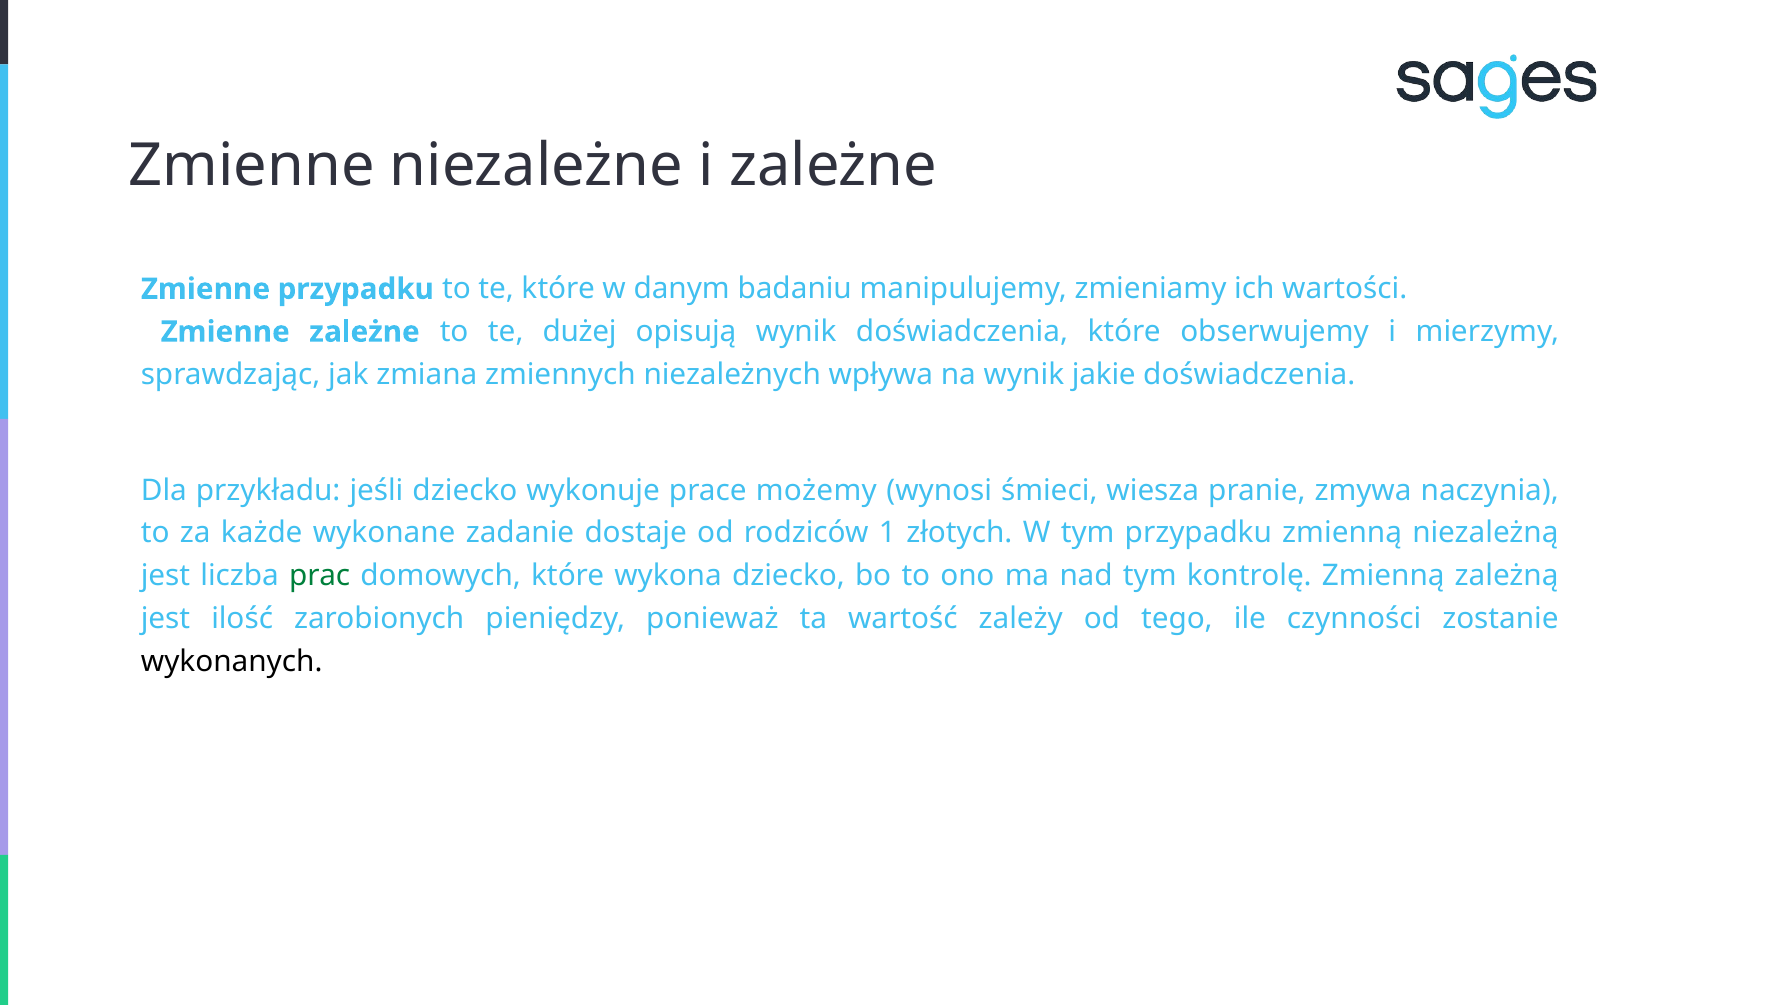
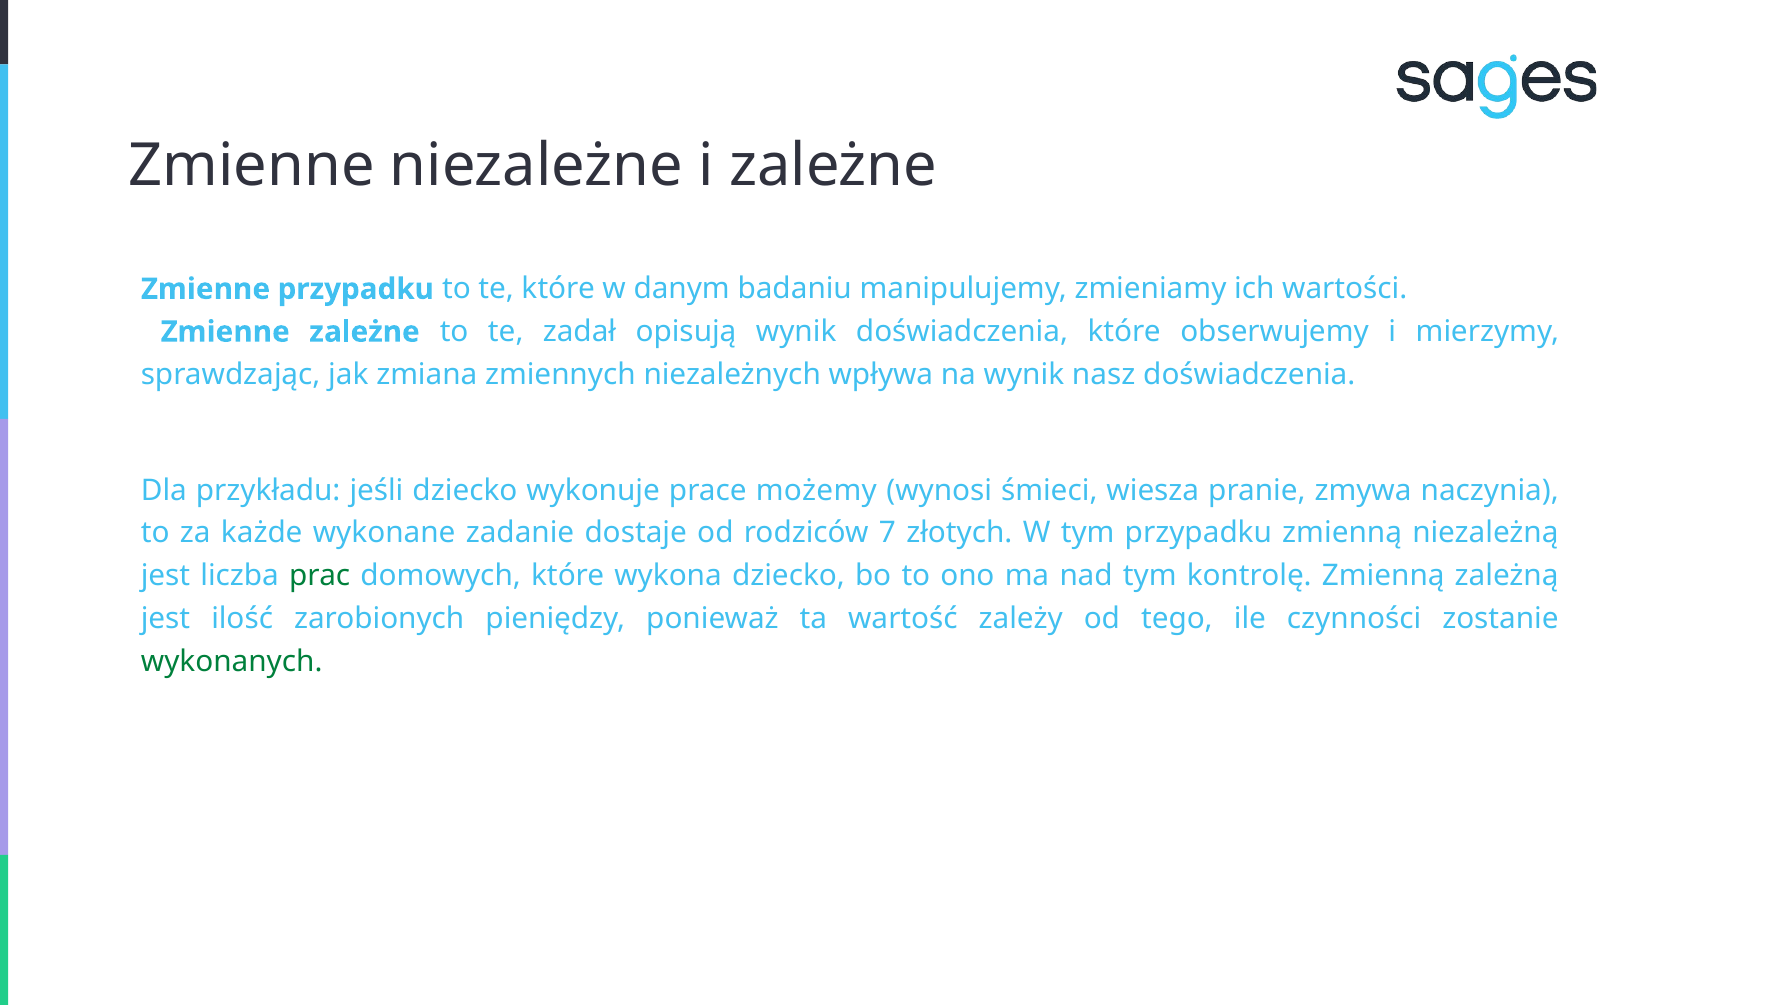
dużej: dużej -> zadał (579, 332)
jakie: jakie -> nasz (1104, 375)
1: 1 -> 7 (887, 533)
wykonanych colour: black -> green (232, 661)
